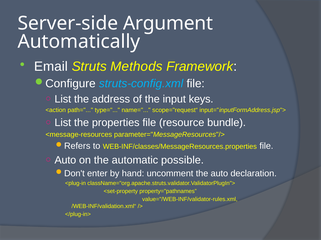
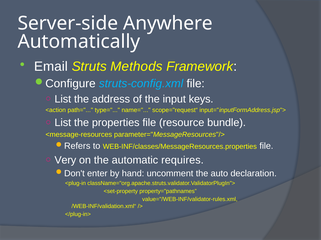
Argument: Argument -> Anywhere (168, 23)
Auto: Auto -> Very (65, 161)
possible: possible -> requires (182, 161)
